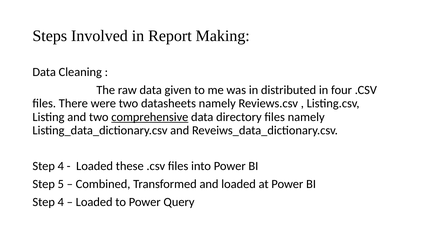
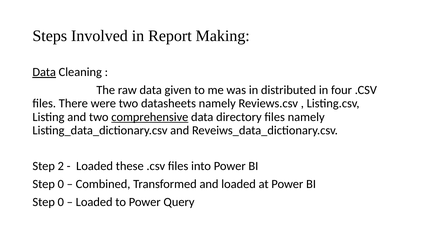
Data underline: none -> present (44, 72)
4: 4 -> 2 (61, 166)
5: 5 -> 0 (61, 184)
4: 4 -> 0 (61, 202)
